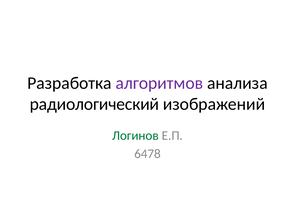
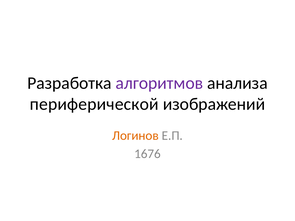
радиологический: радиологический -> периферической (94, 104)
Логинов colour: green -> orange (135, 136)
6478: 6478 -> 1676 (147, 154)
